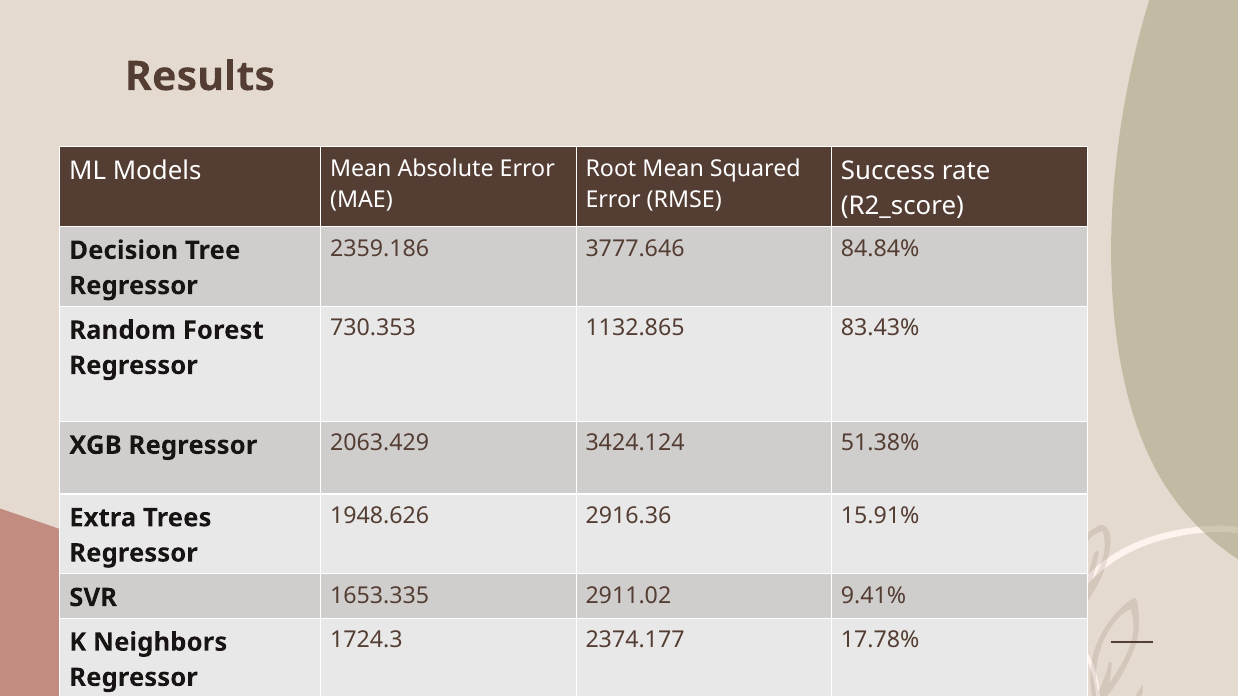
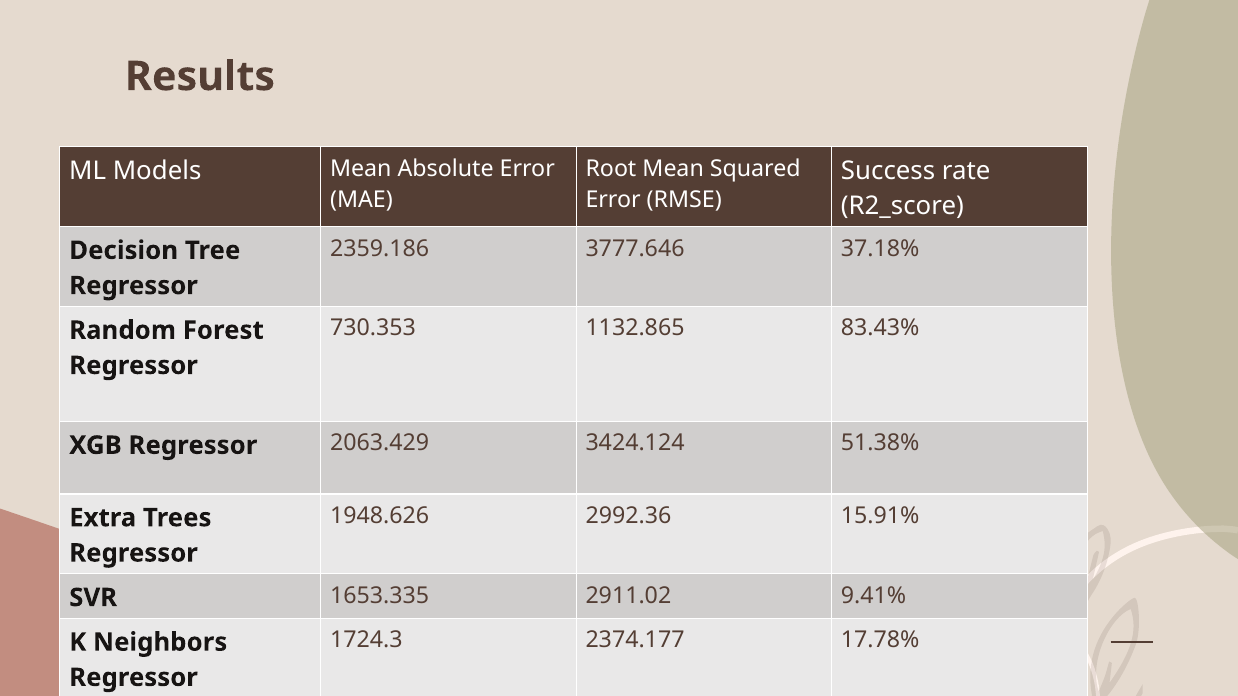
84.84%: 84.84% -> 37.18% (880, 248)
2916.36: 2916.36 -> 2992.36 (628, 516)
